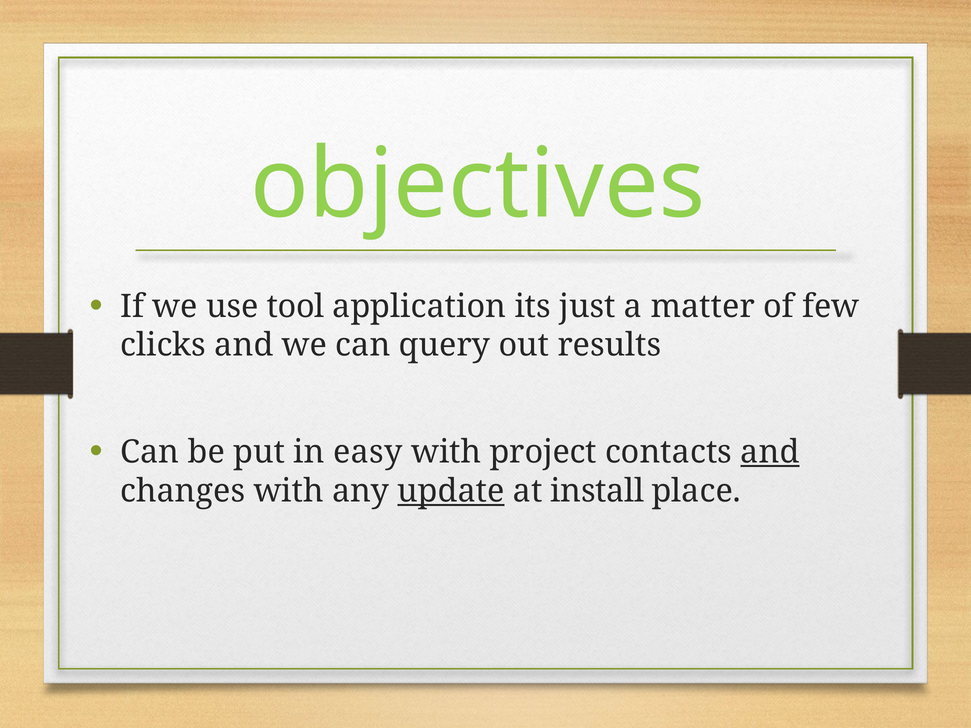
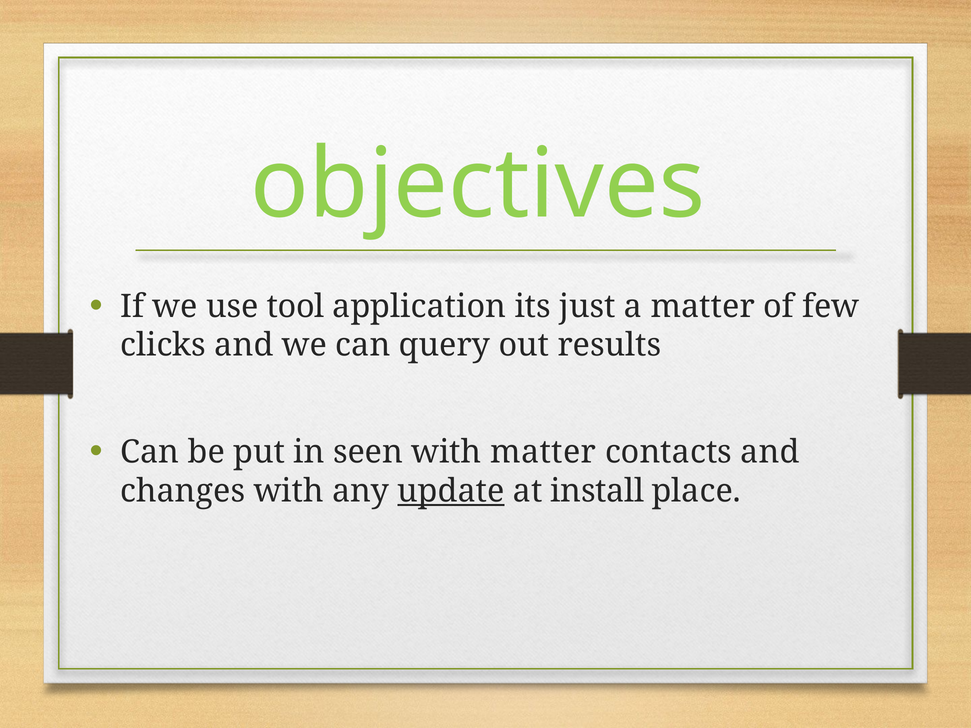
easy: easy -> seen (368, 452)
with project: project -> matter (543, 452)
and underline: present -> none (770, 452)
